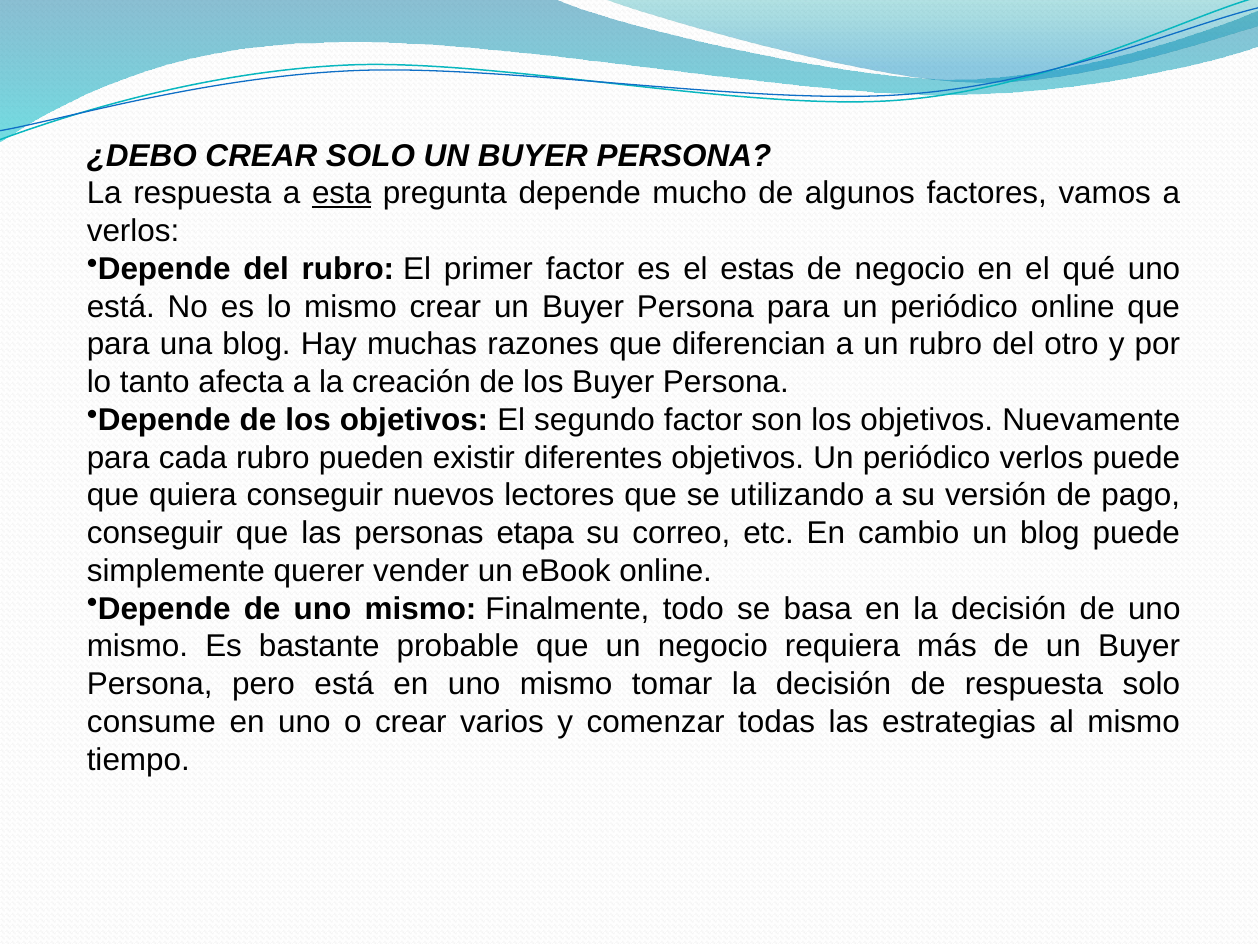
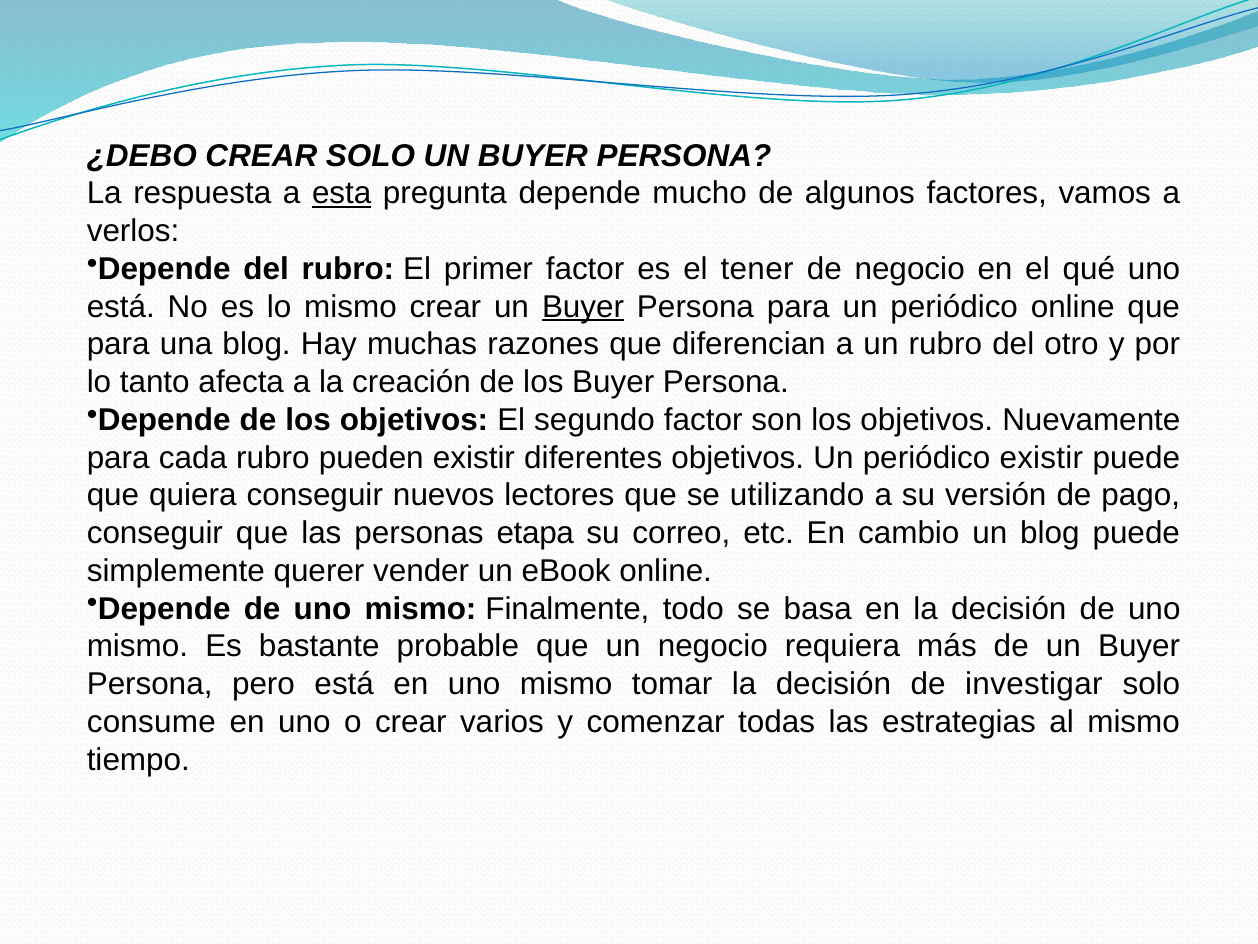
estas: estas -> tener (757, 269)
Buyer underline: none -> present (583, 306)
periódico verlos: verlos -> existir (1041, 457)
de respuesta: respuesta -> investigar (1034, 684)
